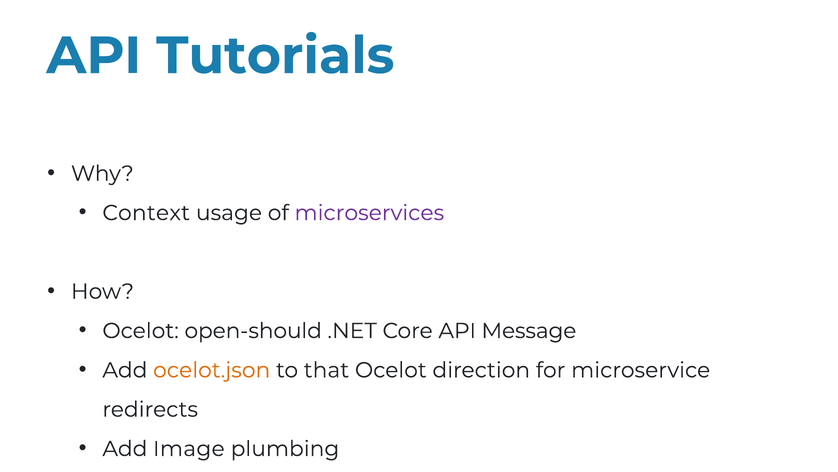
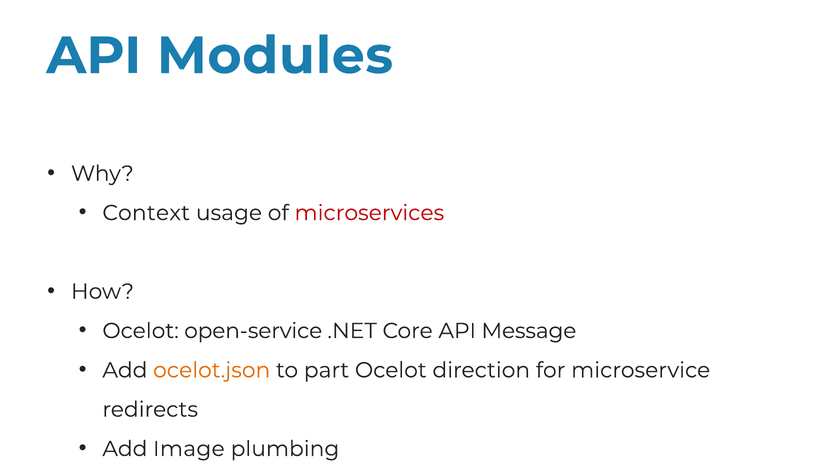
Tutorials: Tutorials -> Modules (275, 56)
microservices colour: purple -> red (369, 213)
open-should: open-should -> open-service (253, 330)
that: that -> part (326, 370)
